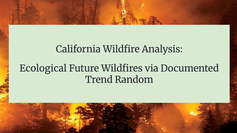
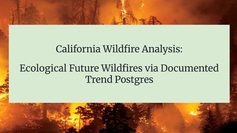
Random: Random -> Postgres (134, 80)
